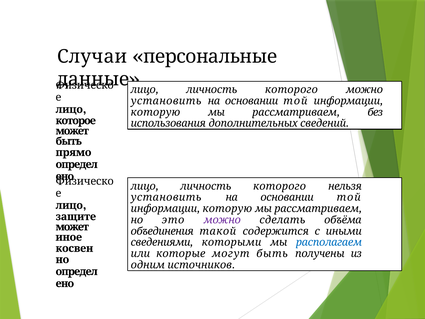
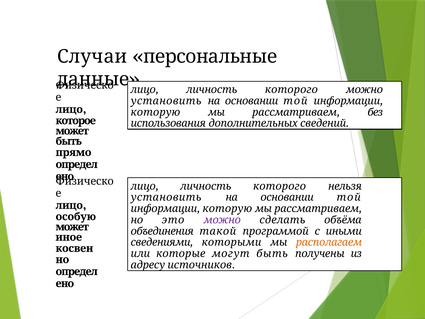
защите: защите -> особую (76, 216)
содержится: содержится -> программой (276, 231)
располагаем colour: blue -> orange (329, 242)
одним: одним -> адресу (148, 265)
